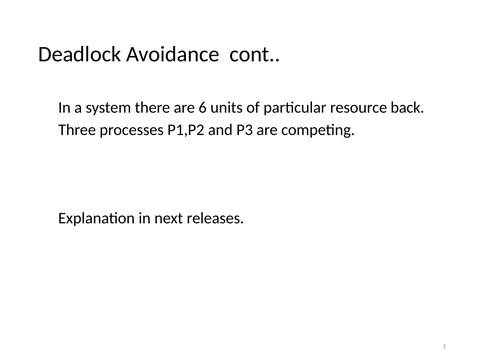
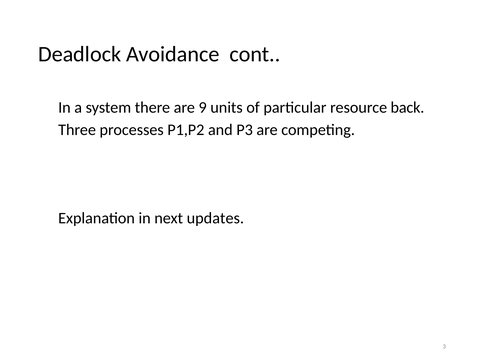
6: 6 -> 9 (203, 108)
releases: releases -> updates (215, 218)
